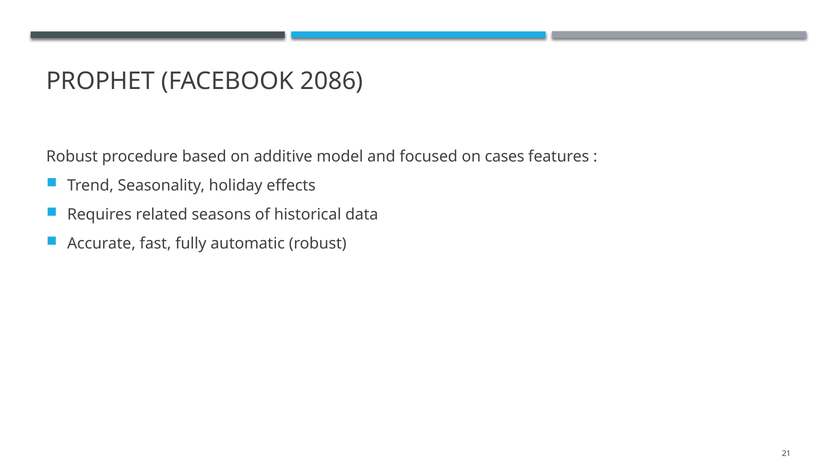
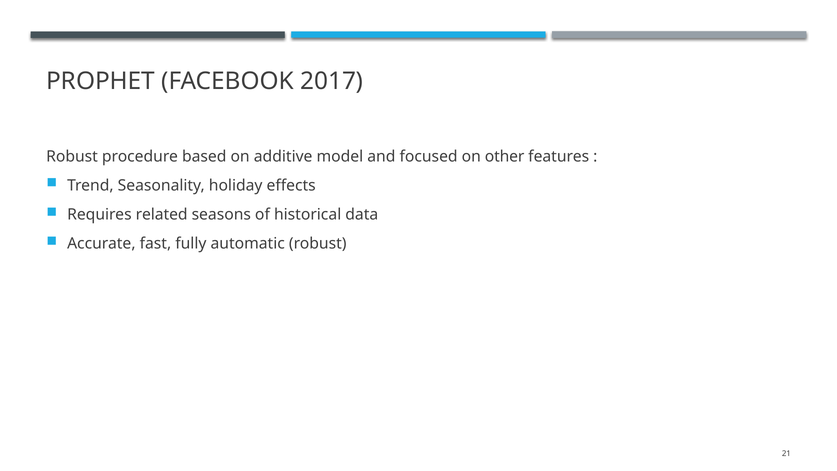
2086: 2086 -> 2017 (332, 81)
cases: cases -> other (505, 156)
